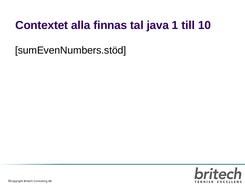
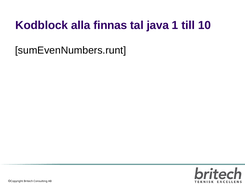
Contextet: Contextet -> Kodblock (42, 25)
sumEvenNumbers.stöd: sumEvenNumbers.stöd -> sumEvenNumbers.runt (71, 50)
